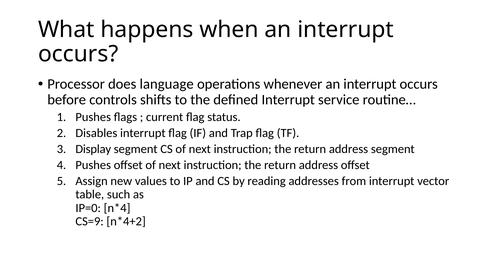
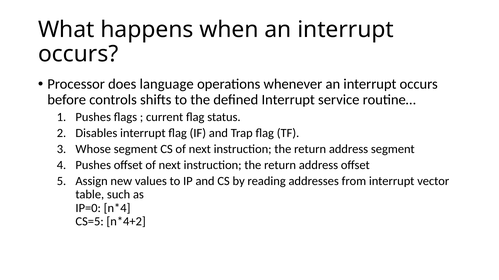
Display: Display -> Whose (93, 149)
CS=9: CS=9 -> CS=5 (90, 222)
